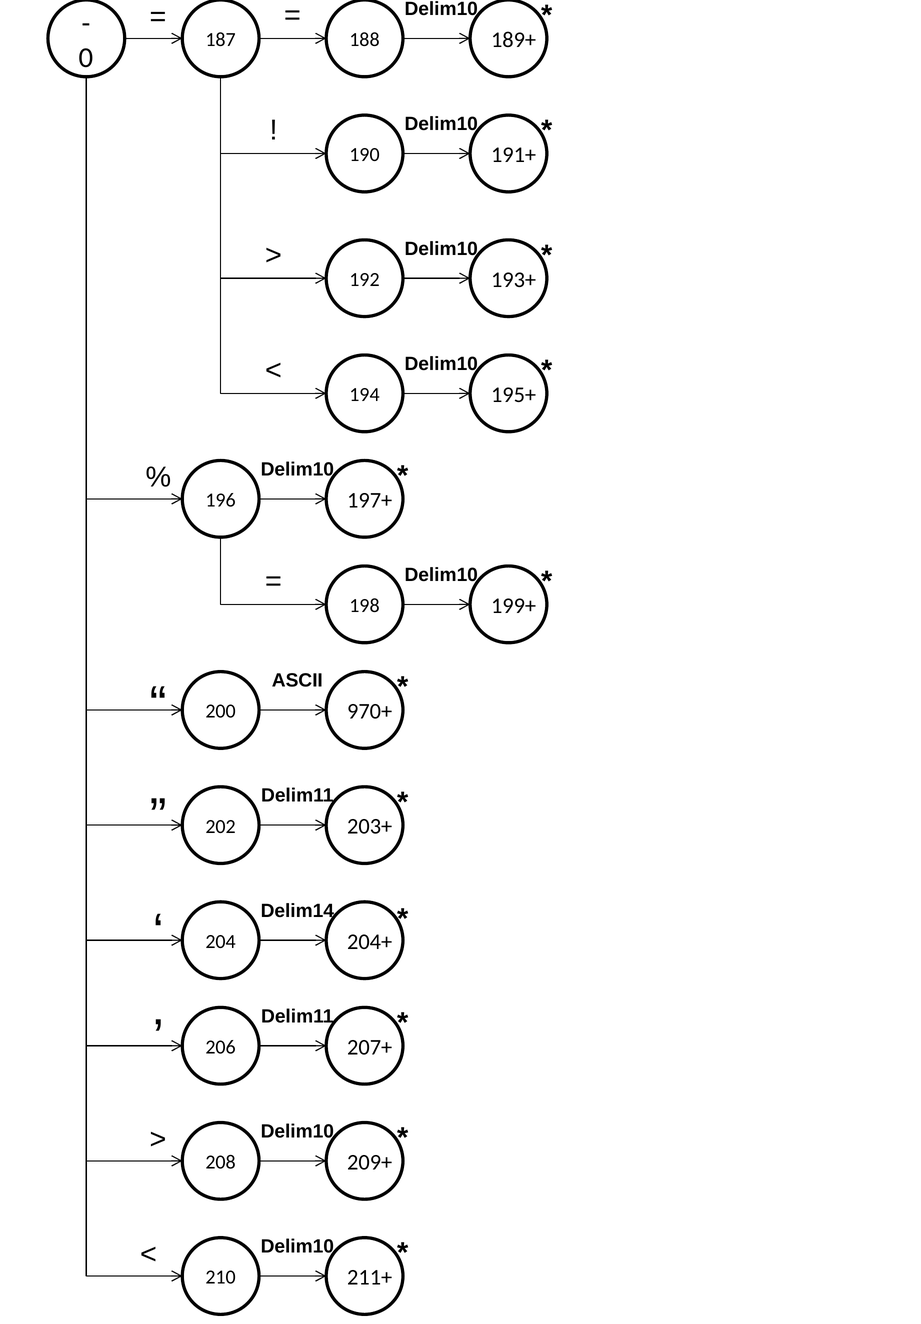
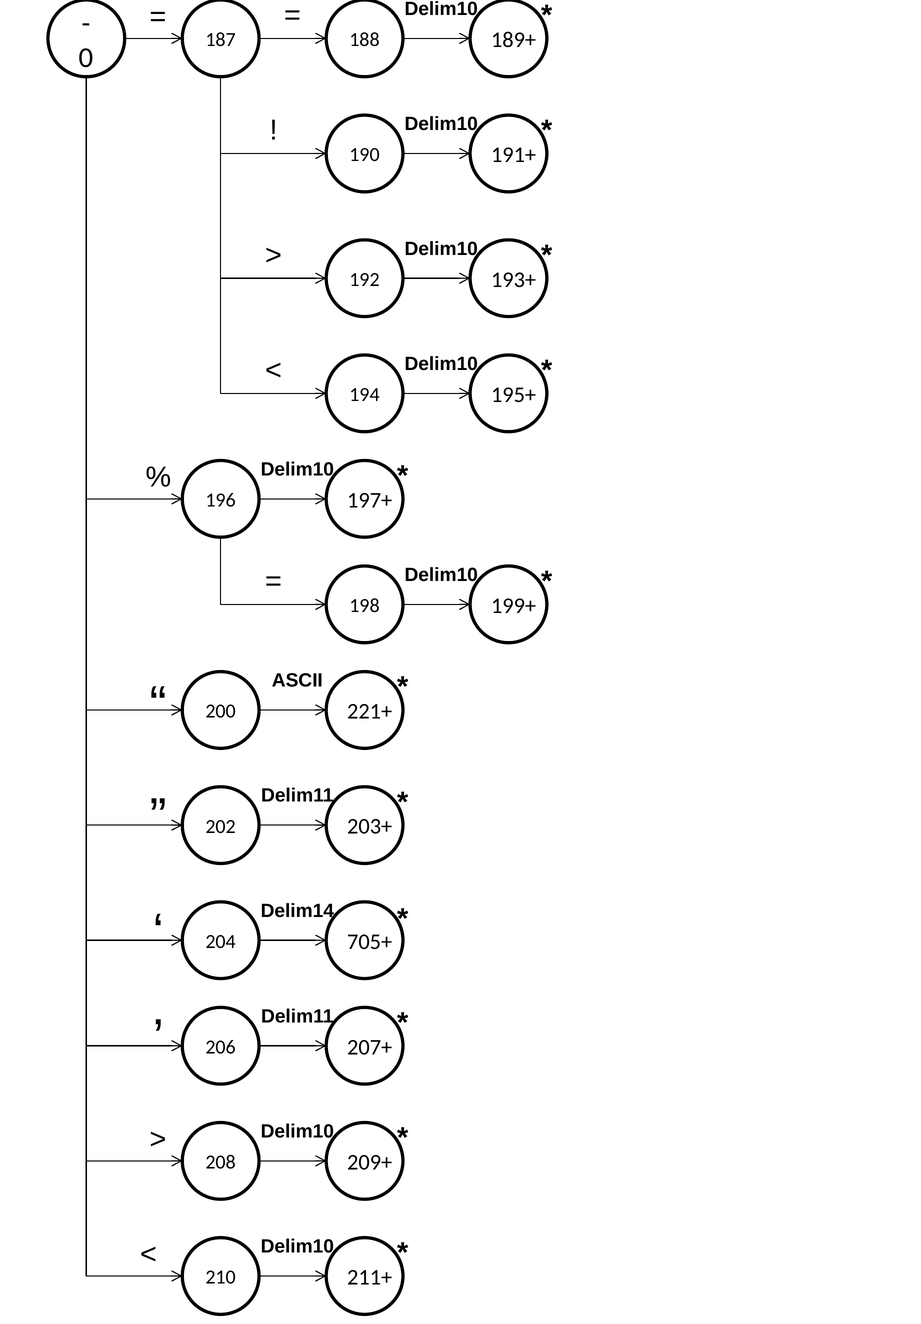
970+: 970+ -> 221+ (370, 711)
204+: 204+ -> 705+ (370, 942)
